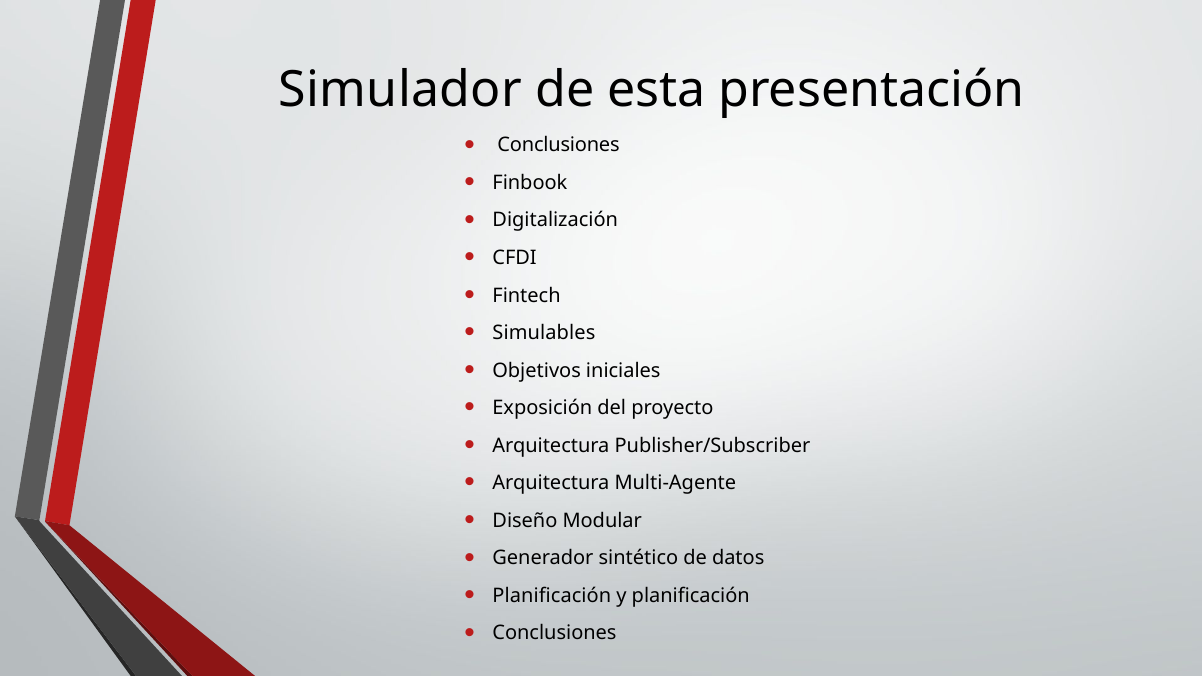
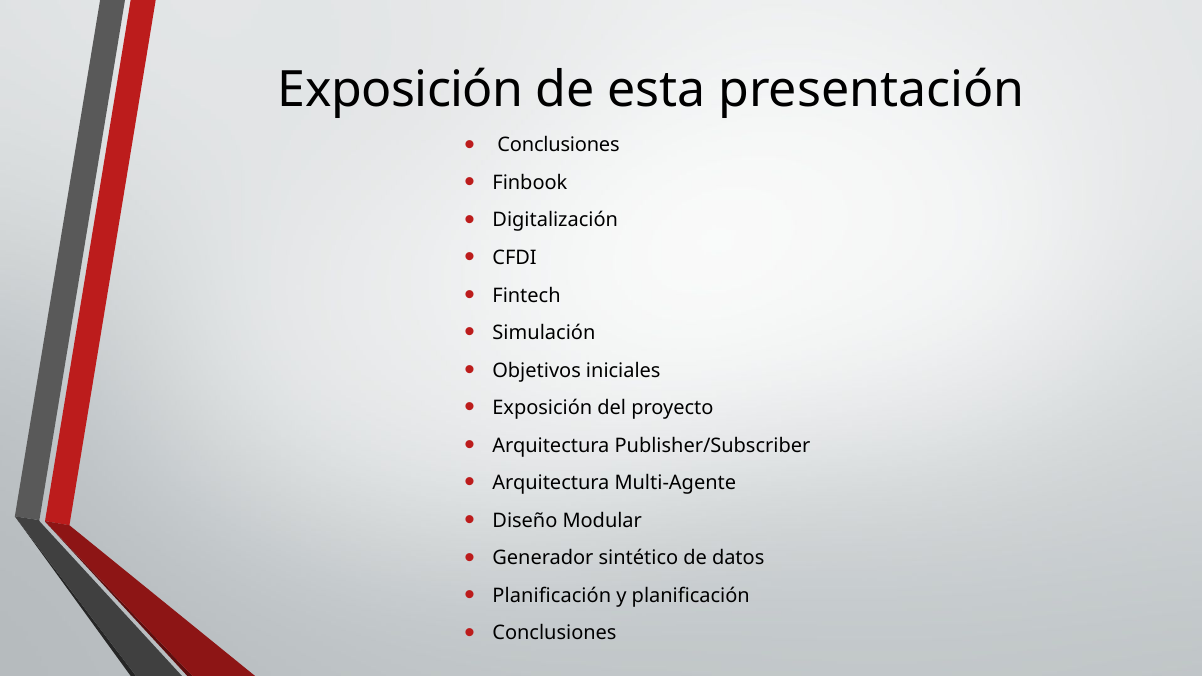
Simulador: Simulador -> Exposición (401, 90)
Simulables: Simulables -> Simulación (544, 333)
